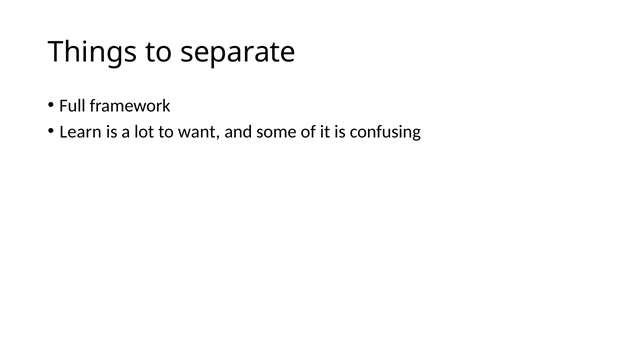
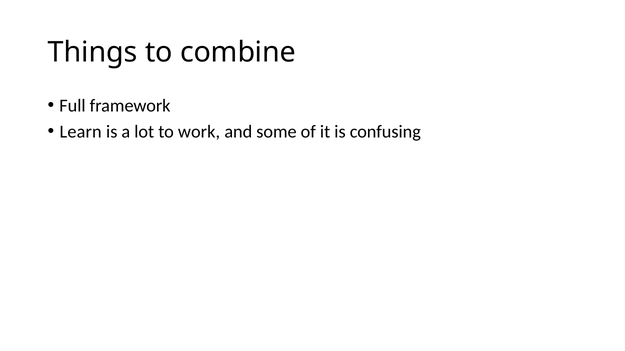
separate: separate -> combine (238, 53)
want: want -> work (199, 132)
